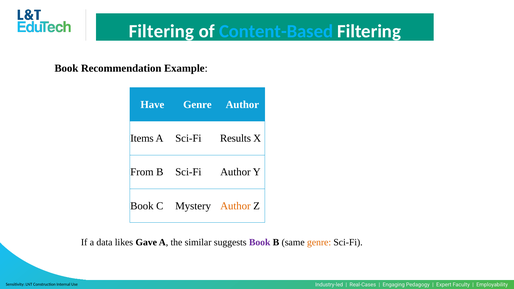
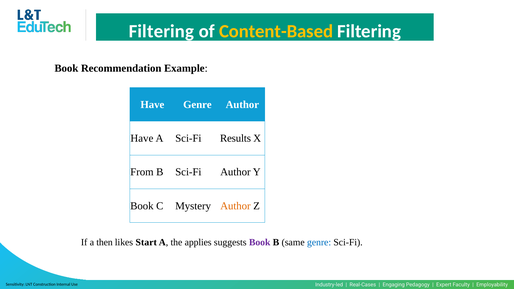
Content-Based colour: light blue -> yellow (276, 31)
Items: Items -> Have (142, 138)
data: data -> then (105, 242)
Gave: Gave -> Start (146, 242)
similar: similar -> applies (198, 242)
genre colour: orange -> blue (319, 242)
